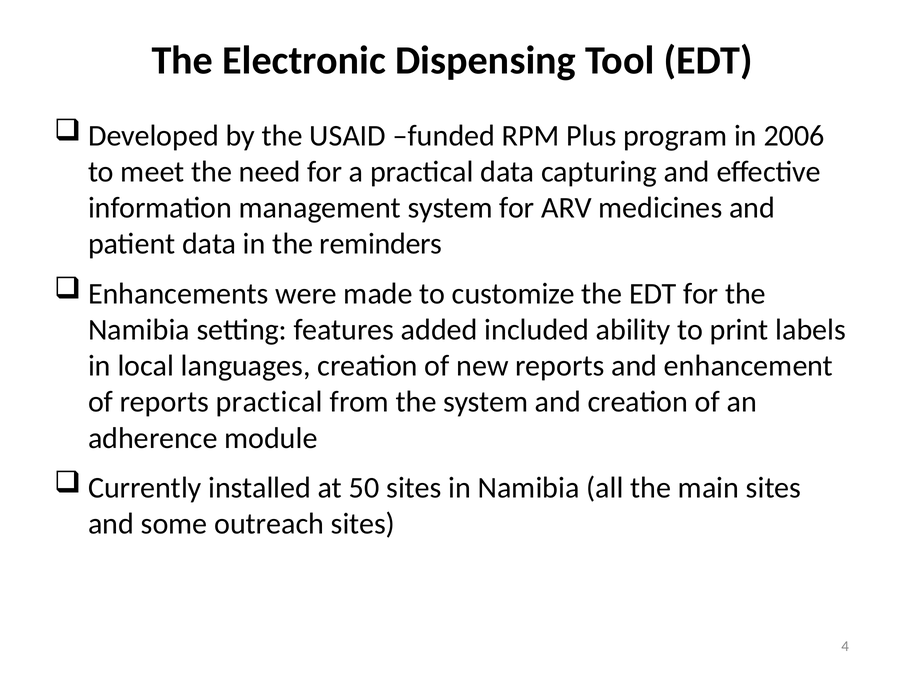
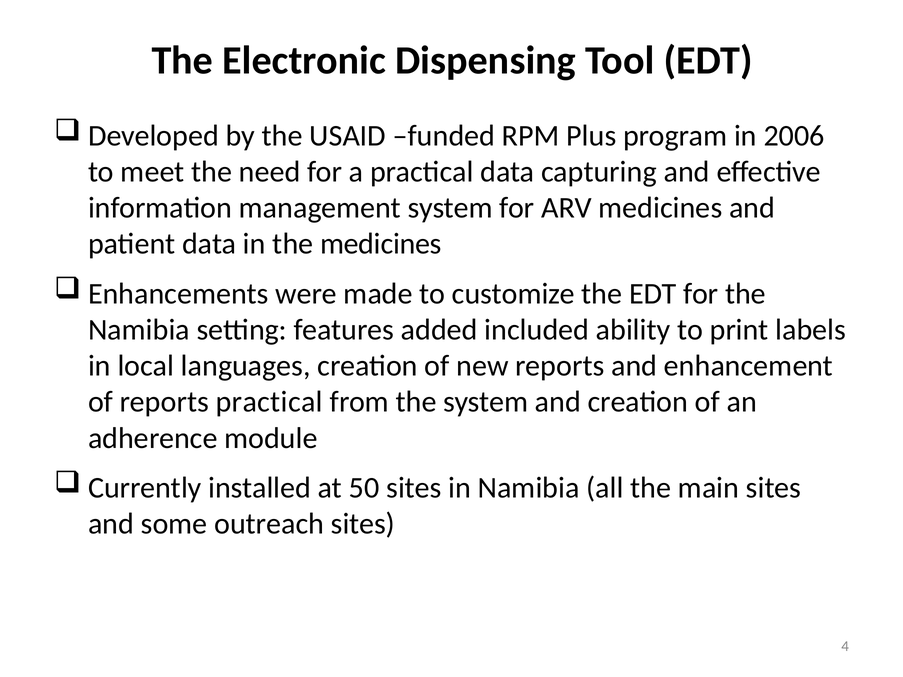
the reminders: reminders -> medicines (381, 244)
